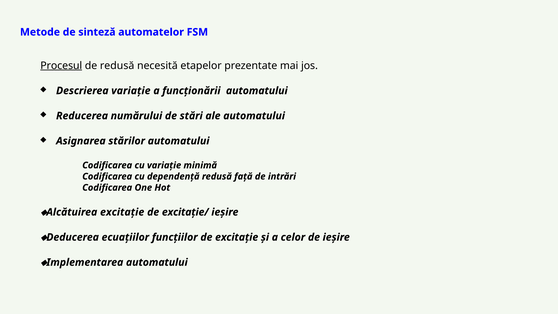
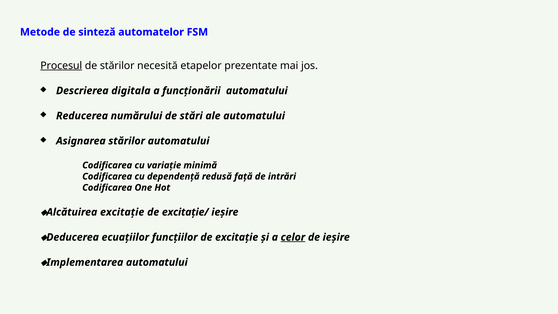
de redusă: redusă -> stărilor (117, 66)
Descrierea variaţie: variaţie -> digitala (131, 91)
celor underline: none -> present (293, 237)
